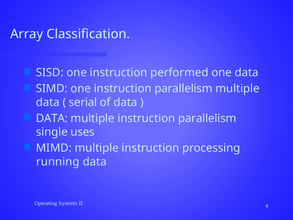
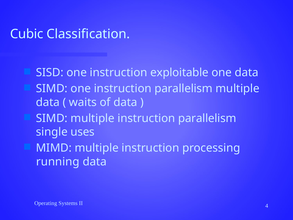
Array: Array -> Cubic (27, 34)
performed: performed -> exploitable (179, 73)
serial: serial -> waits (83, 102)
DATA: DATA -> SIMD (52, 118)
